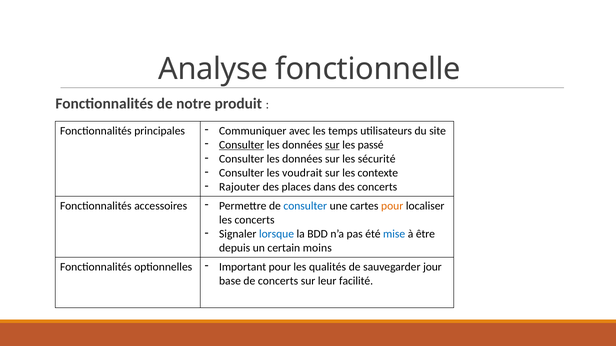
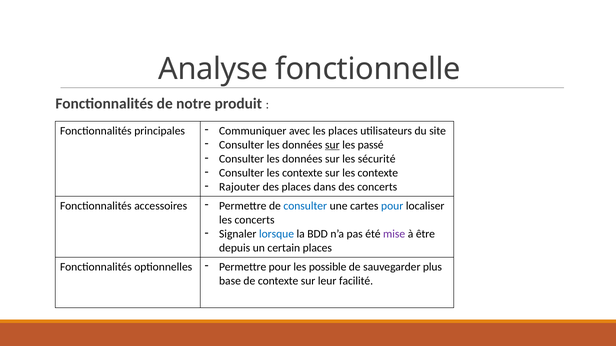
les temps: temps -> places (343, 131)
Consulter underline: present -> none (242, 145)
Consulter les voudrait: voudrait -> contexte (302, 173)
pour colour: orange -> blue (392, 206)
mise colour: blue -> purple (394, 234)
certain moins: moins -> places (317, 248)
Important: Important -> Permettre (243, 267)
qualités: qualités -> possible (328, 267)
jour: jour -> plus (432, 267)
de concerts: concerts -> contexte (278, 281)
